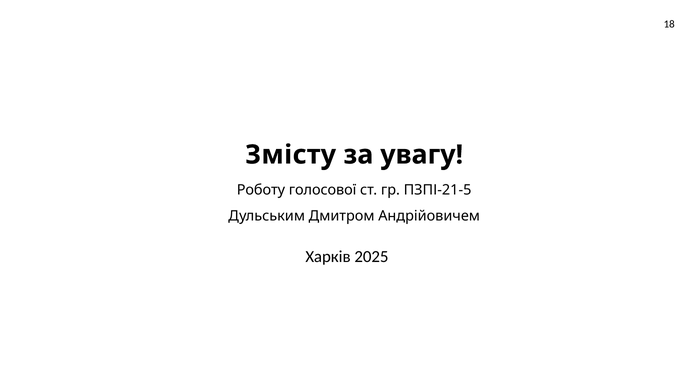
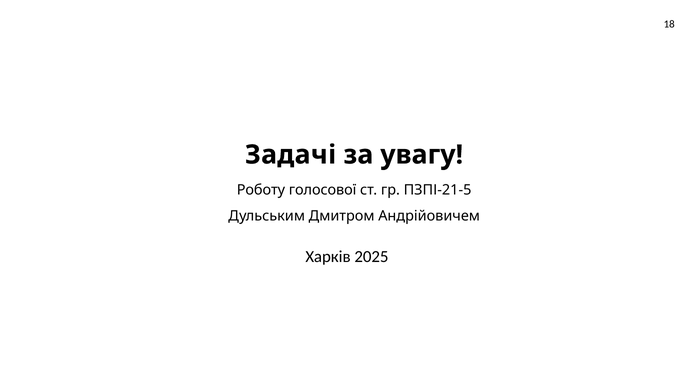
Змісту: Змісту -> Задачі (291, 155)
